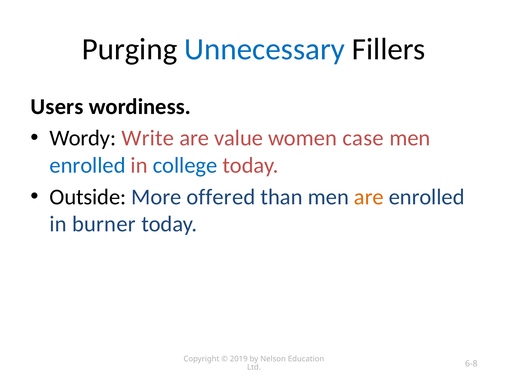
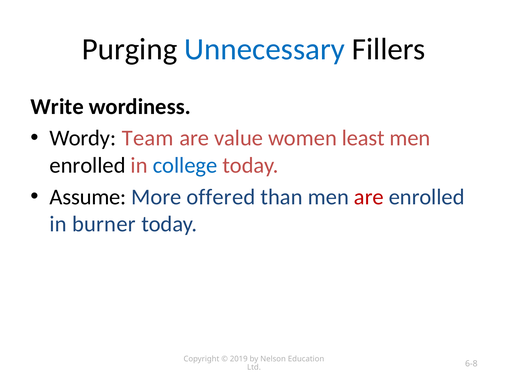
Users: Users -> Write (57, 107)
Write: Write -> Team (148, 138)
case: case -> least (363, 138)
enrolled colour: blue -> black (88, 165)
Outside: Outside -> Assume (88, 197)
are colour: orange -> red (369, 197)
